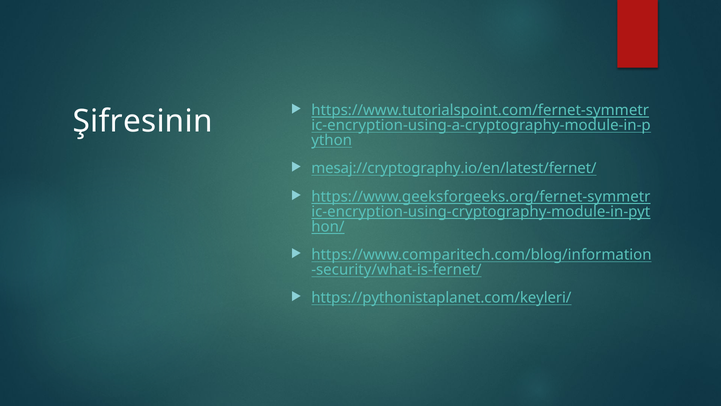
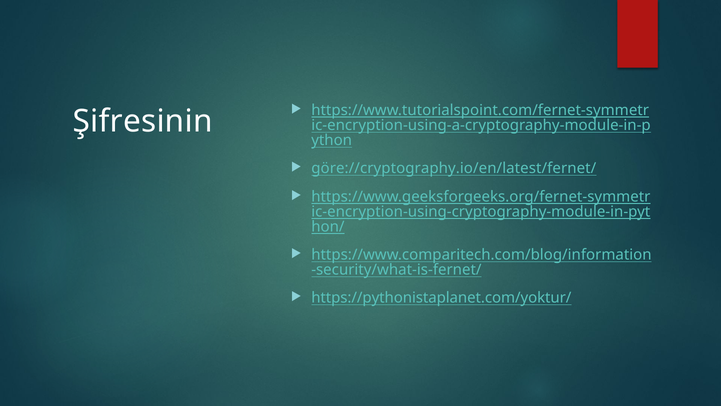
mesaj://cryptography.io/en/latest/fernet/: mesaj://cryptography.io/en/latest/fernet/ -> göre://cryptography.io/en/latest/fernet/ (454, 168)
https://pythonistaplanet.com/keyleri/: https://pythonistaplanet.com/keyleri/ -> https://pythonistaplanet.com/yoktur/ (441, 298)
